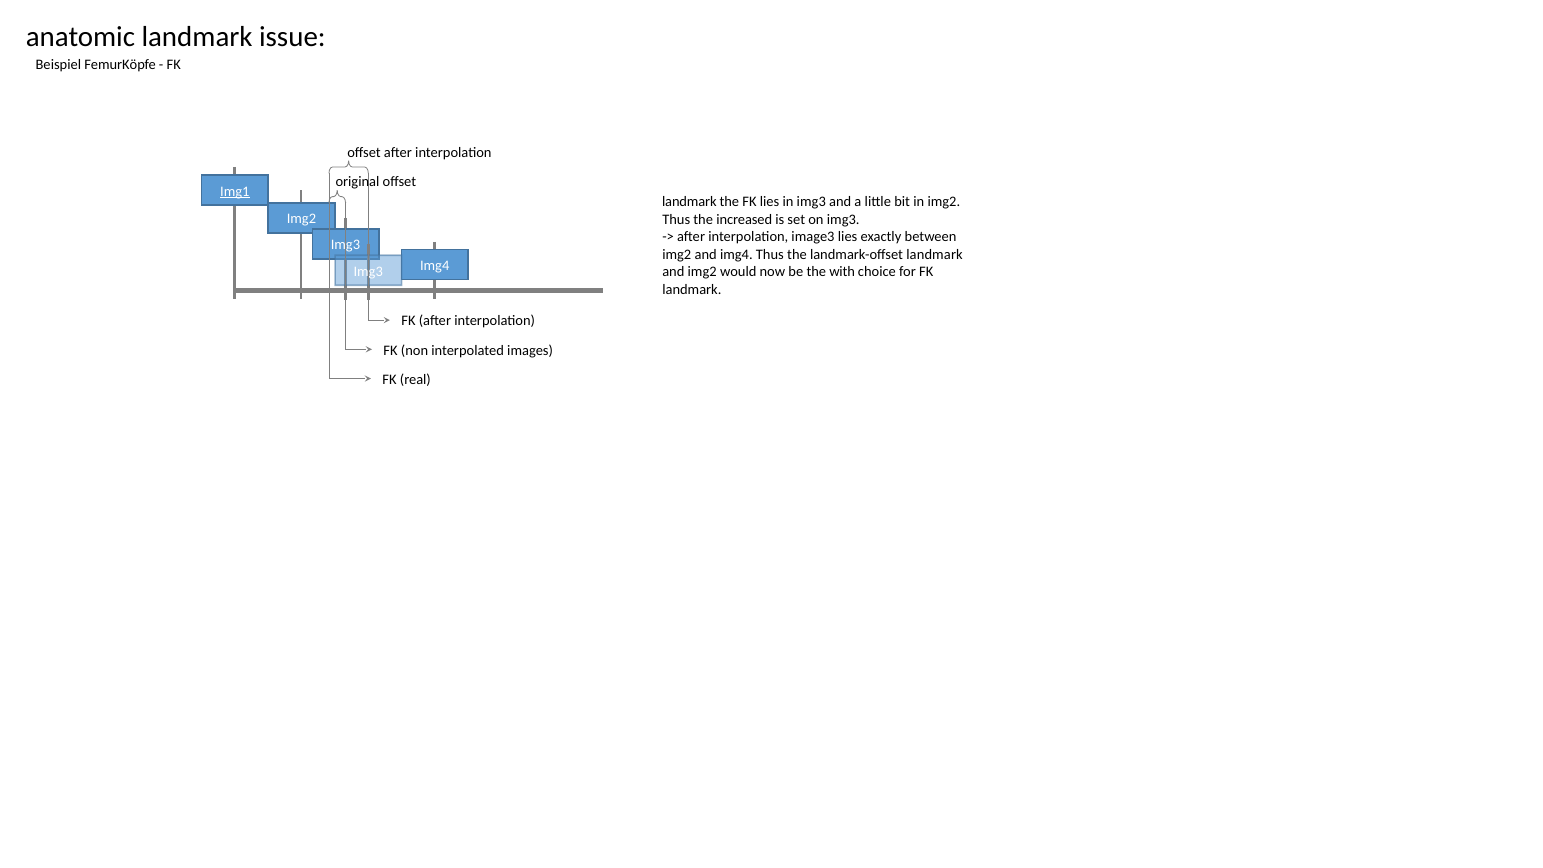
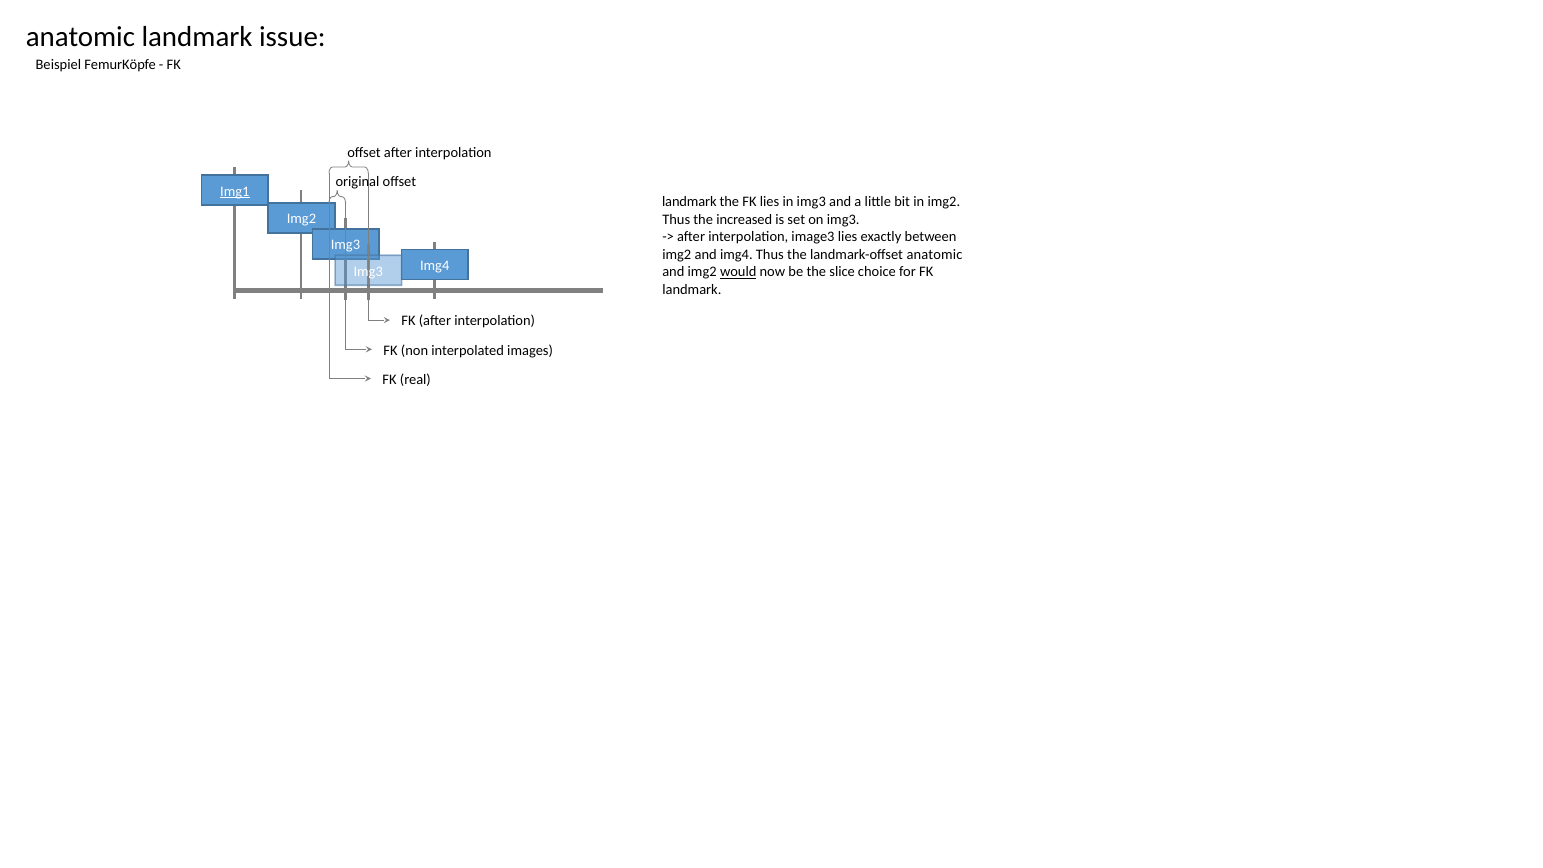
landmark-offset landmark: landmark -> anatomic (935, 254)
would underline: none -> present (738, 272)
with: with -> slice (842, 272)
